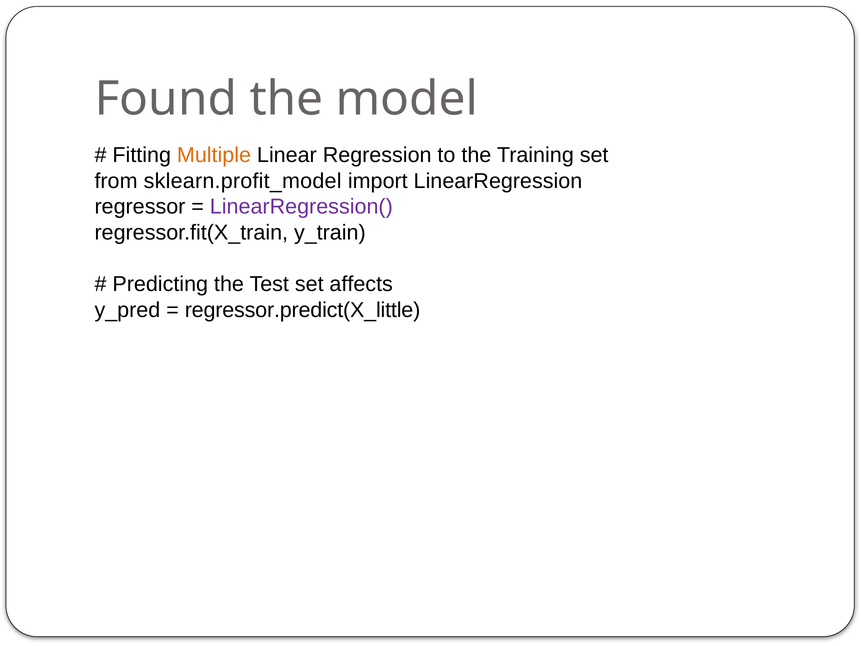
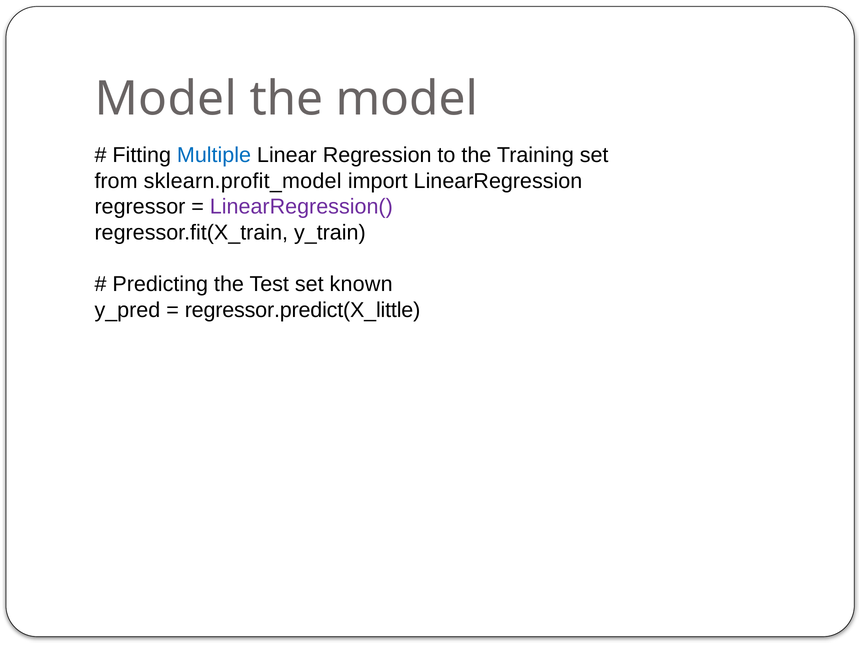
Found: Found -> Model (166, 99)
Multiple colour: orange -> blue (214, 155)
affects: affects -> known (361, 284)
